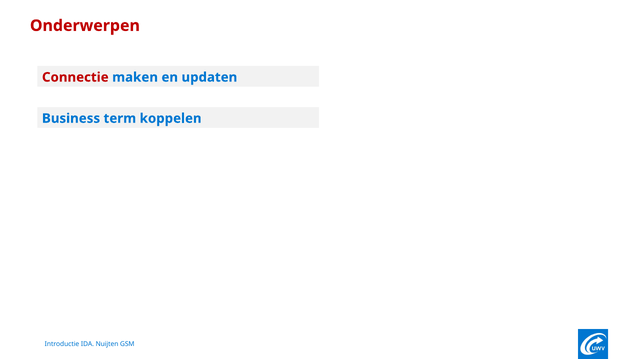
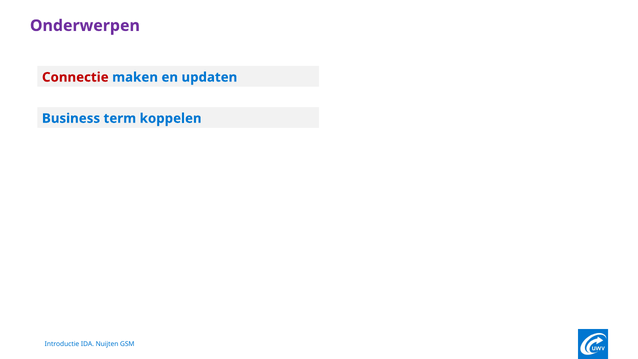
Onderwerpen colour: red -> purple (85, 26)
